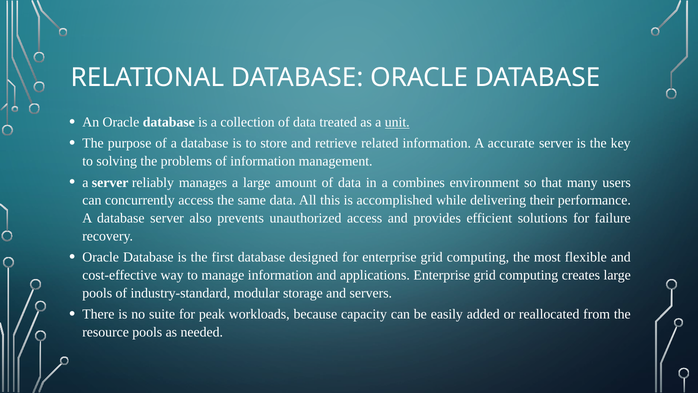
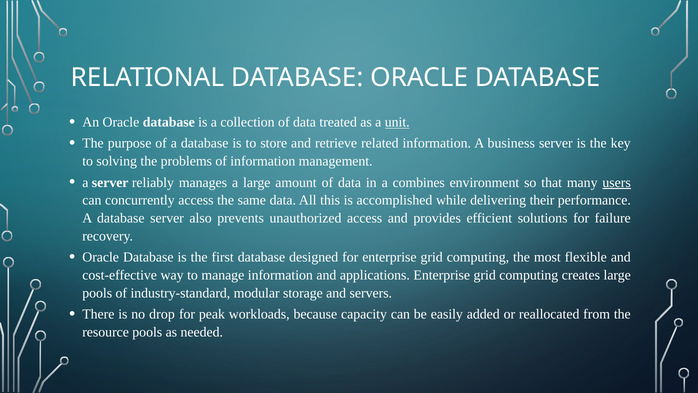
accurate: accurate -> business (511, 143)
users underline: none -> present (617, 182)
suite: suite -> drop (162, 314)
